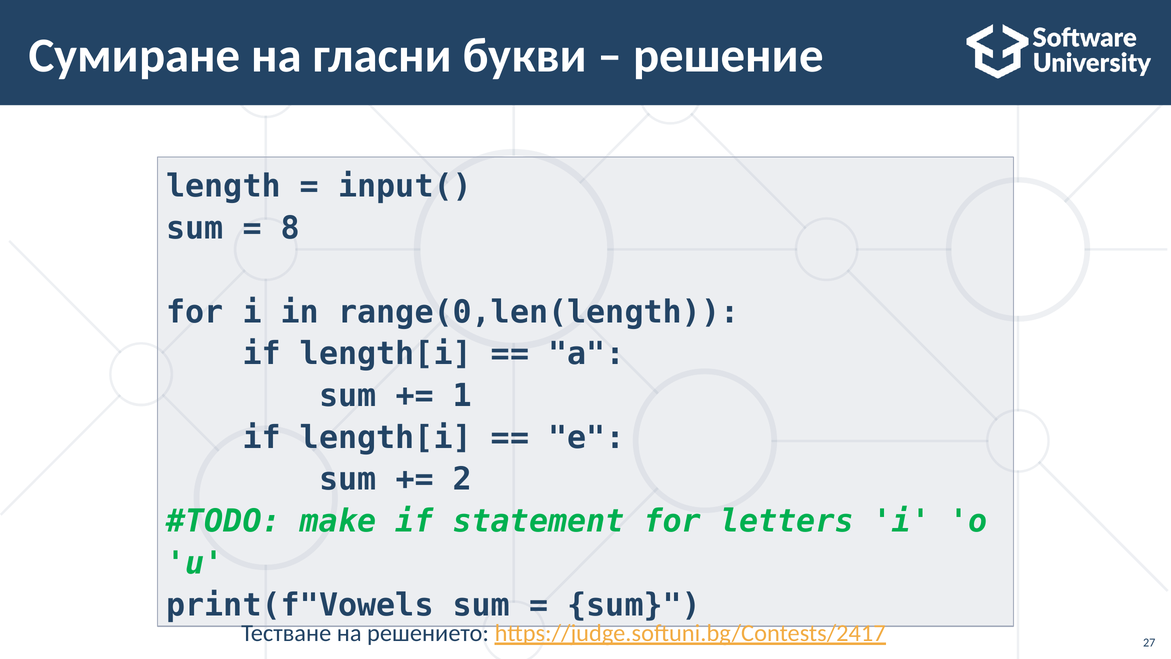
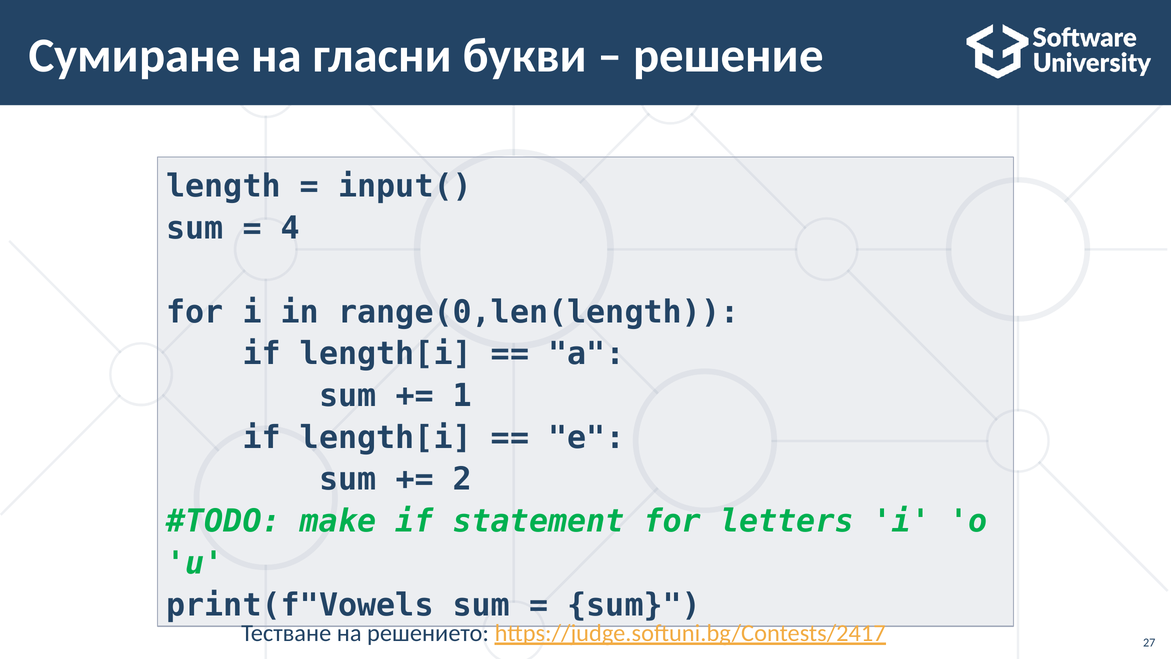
8: 8 -> 4 (290, 228)
